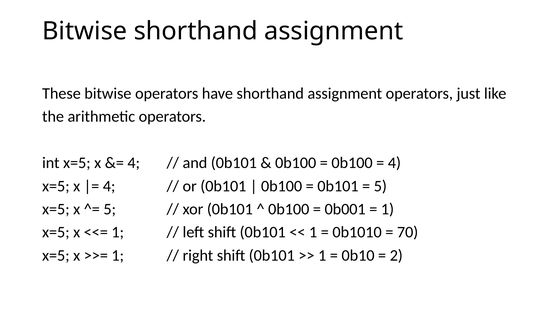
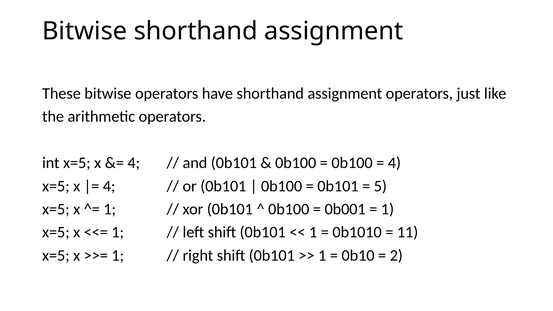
5: 5 -> 1 (110, 209)
70: 70 -> 11 (408, 232)
